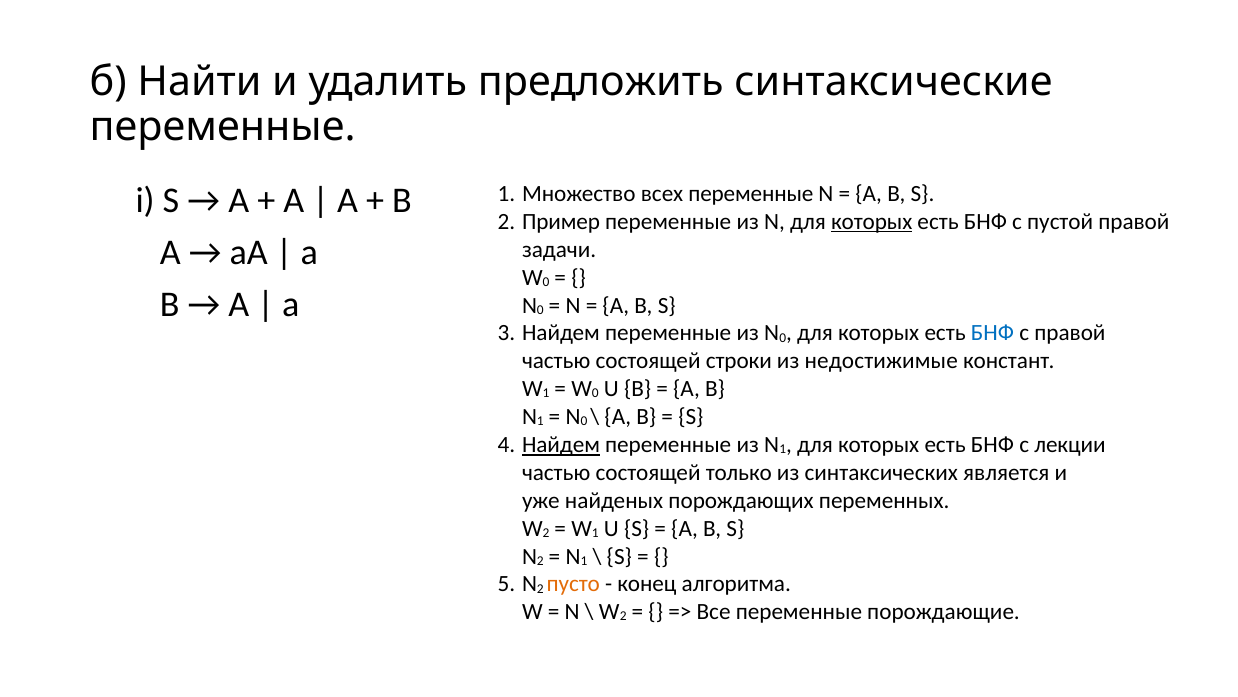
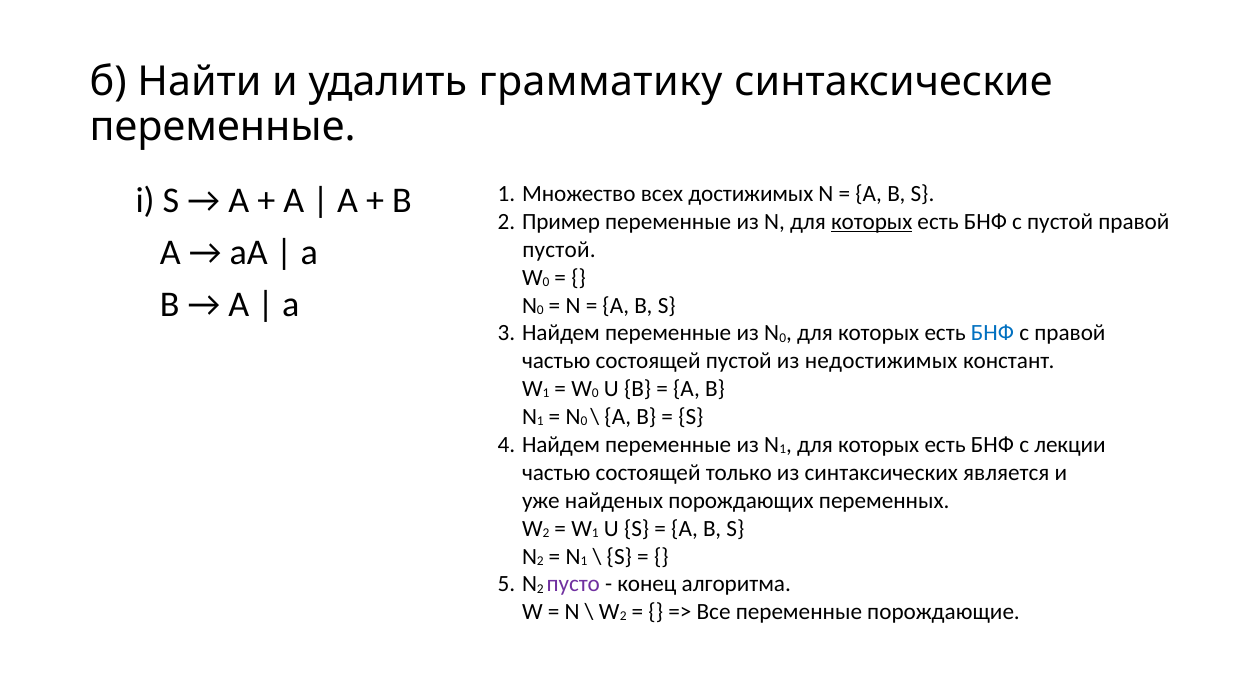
предложить: предложить -> грамматику (601, 82)
всех переменные: переменные -> достижимых (751, 194)
задачи: задачи -> пустой (559, 249)
состоящей строки: строки -> пустой (739, 361)
недостижимые: недостижимые -> недостижимых (881, 361)
Найдем underline: present -> none (561, 444)
пусто colour: orange -> purple (573, 584)
